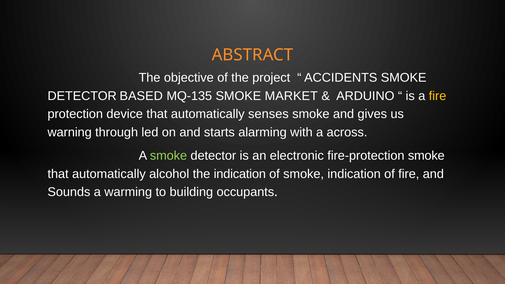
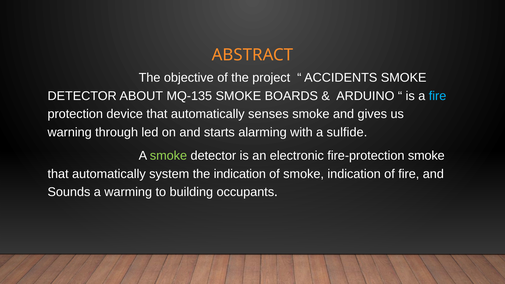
BASED: BASED -> ABOUT (141, 96)
MARKET: MARKET -> BOARDS (291, 96)
fire colour: yellow -> light blue (438, 96)
across: across -> sulfide (347, 132)
alcohol: alcohol -> system (169, 174)
